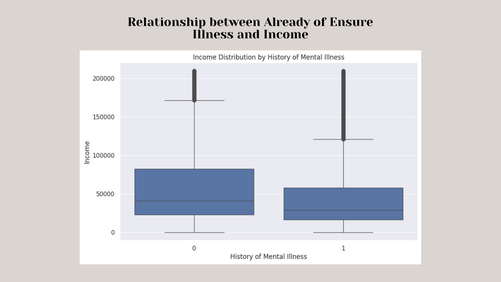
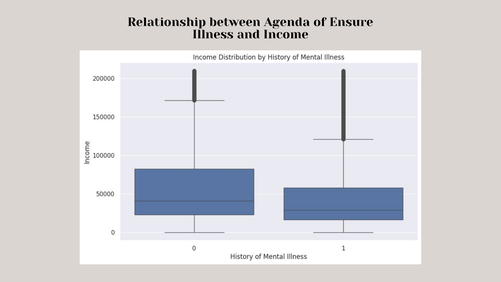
Already: Already -> Agenda (287, 22)
